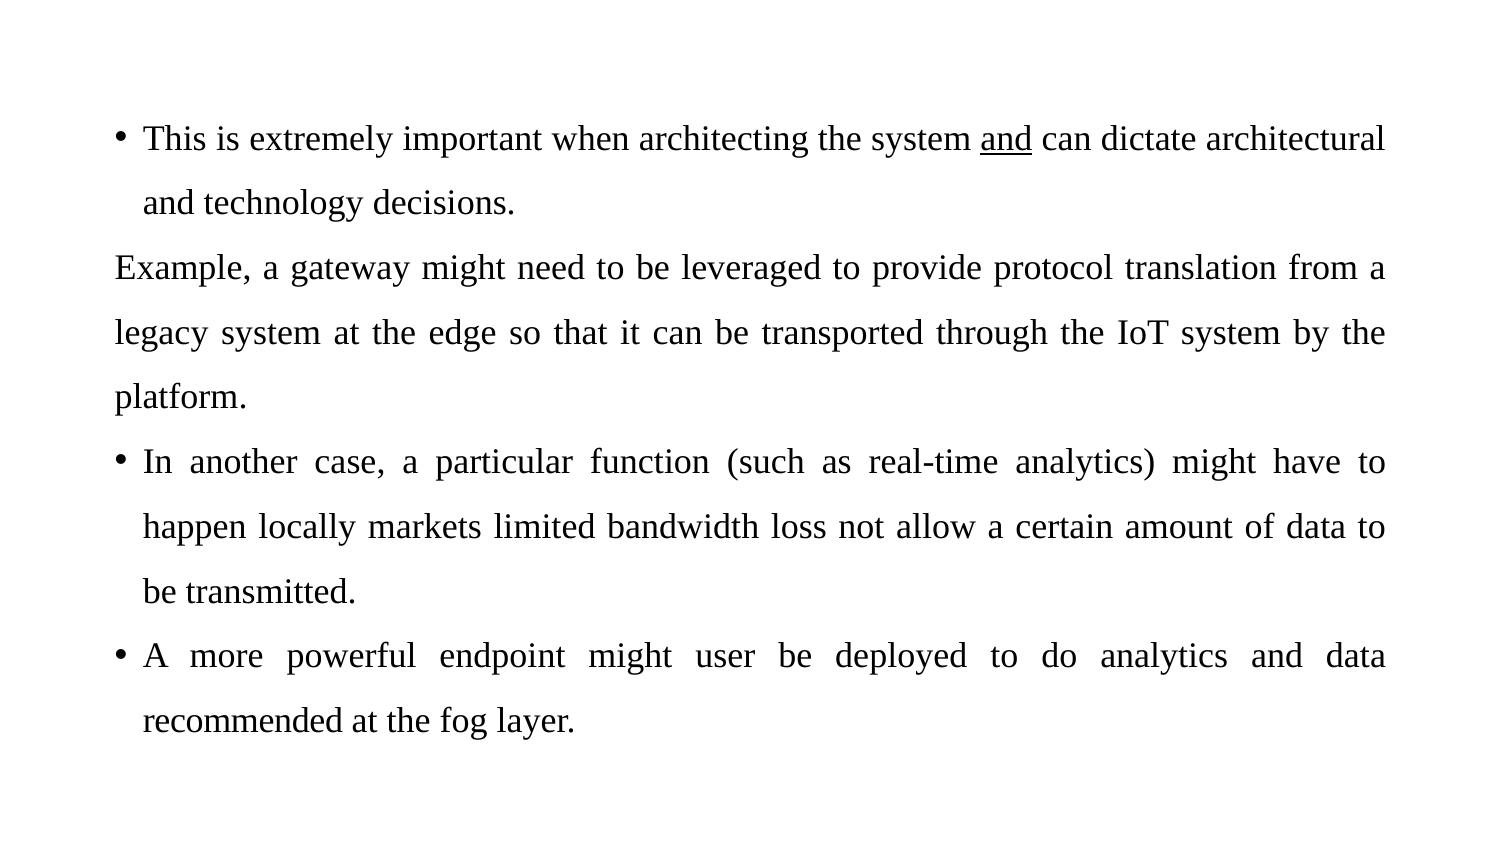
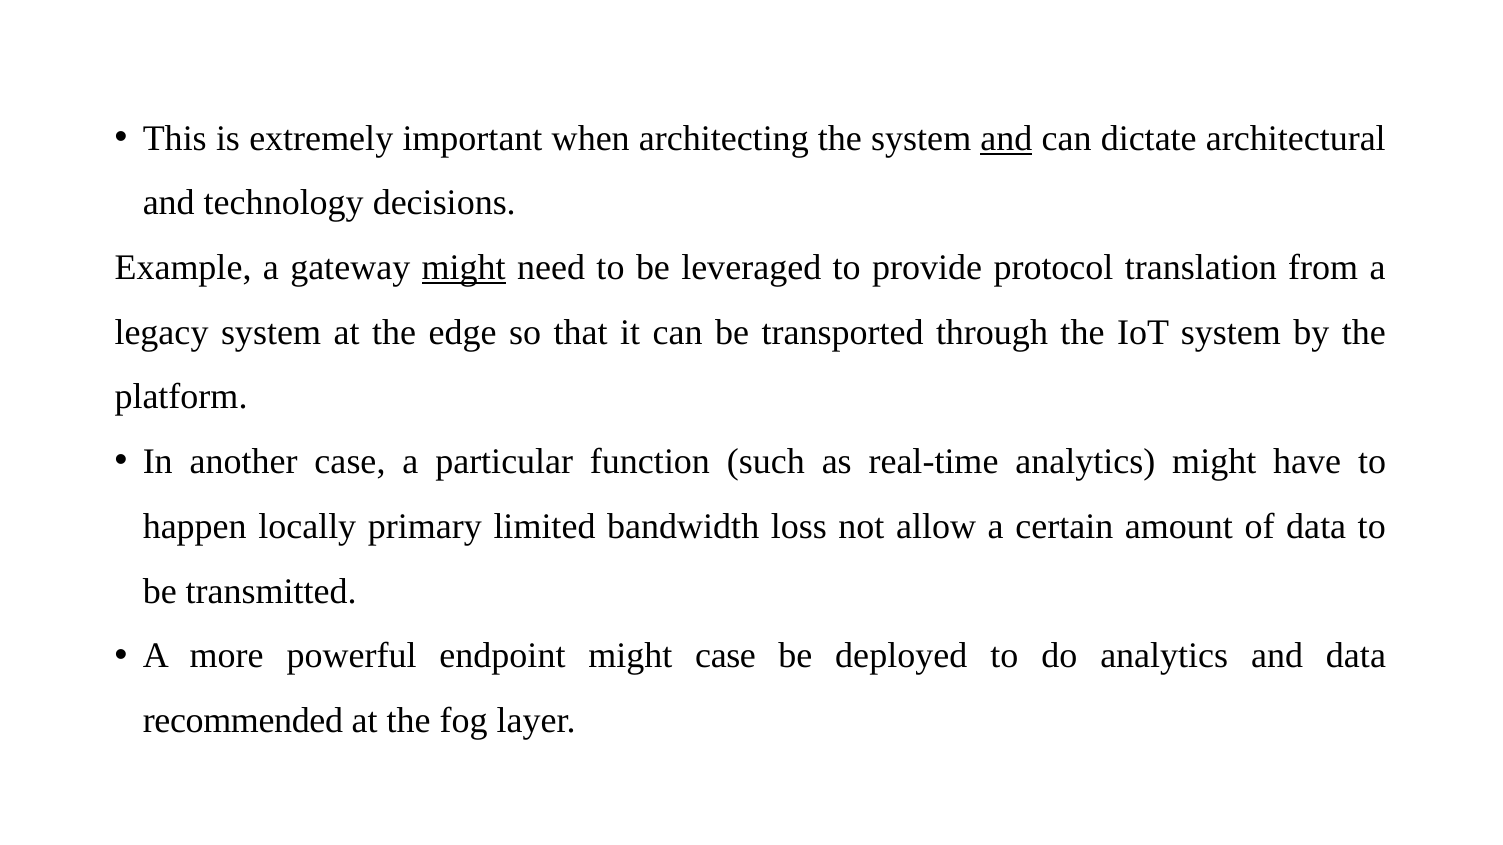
might underline: none -> present (464, 268)
markets: markets -> primary (425, 527)
might user: user -> case (726, 656)
